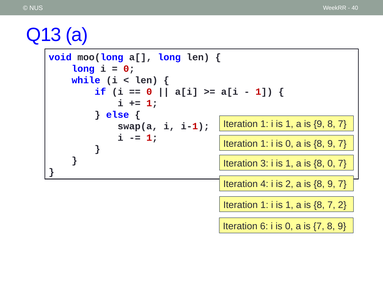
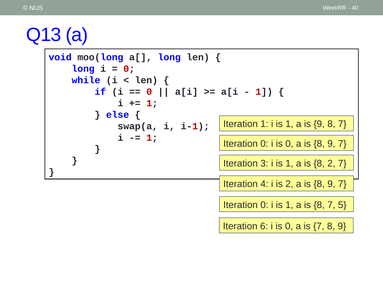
1: 1 -> 0 (264, 144)
8 0: 0 -> 2 (331, 163)
1: 1 -> 0 (264, 205)
7 2: 2 -> 5 (342, 205)
